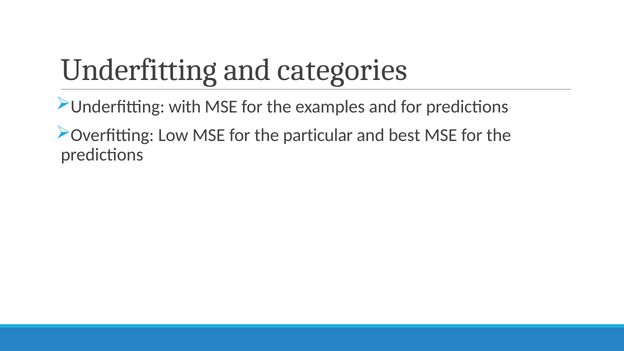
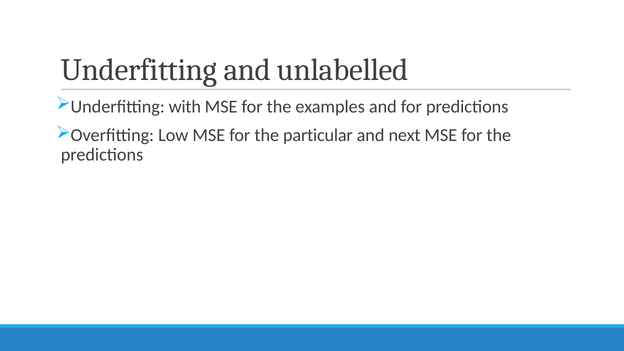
categories: categories -> unlabelled (343, 70)
best: best -> next (405, 135)
